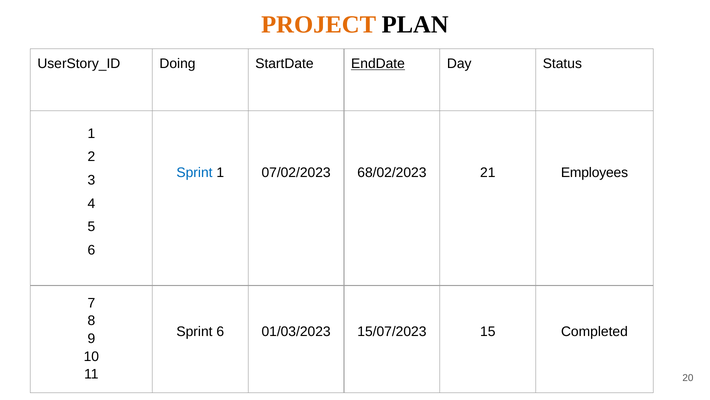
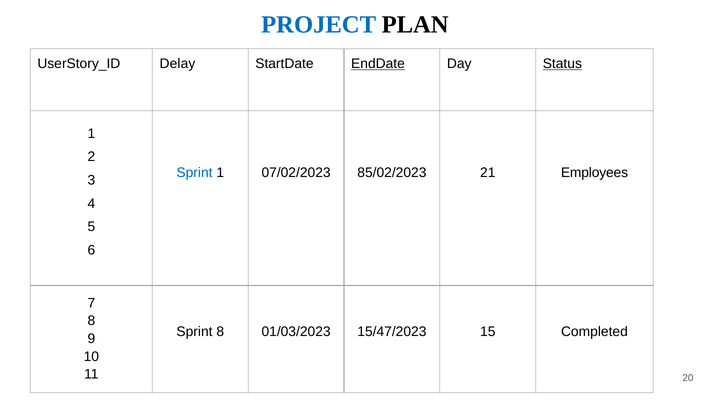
PROJECT colour: orange -> blue (319, 24)
Doing: Doing -> Delay (177, 64)
Status underline: none -> present (562, 64)
68/02/2023: 68/02/2023 -> 85/02/2023 (392, 172)
Sprint 6: 6 -> 8 (220, 331)
15/07/2023: 15/07/2023 -> 15/47/2023 (392, 331)
